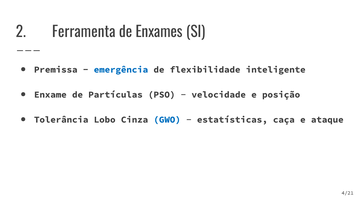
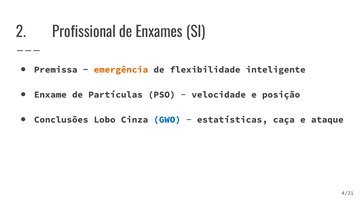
Ferramenta: Ferramenta -> Profissional (84, 32)
emergência colour: blue -> orange (121, 69)
Tolerância: Tolerância -> Conclusões (61, 119)
